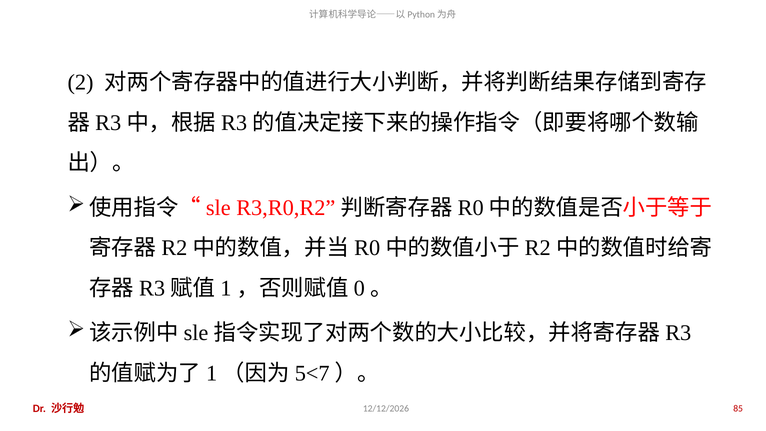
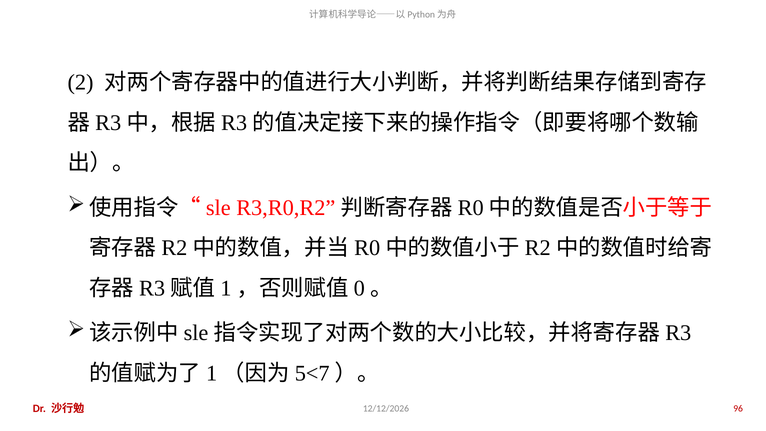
85: 85 -> 96 (738, 408)
